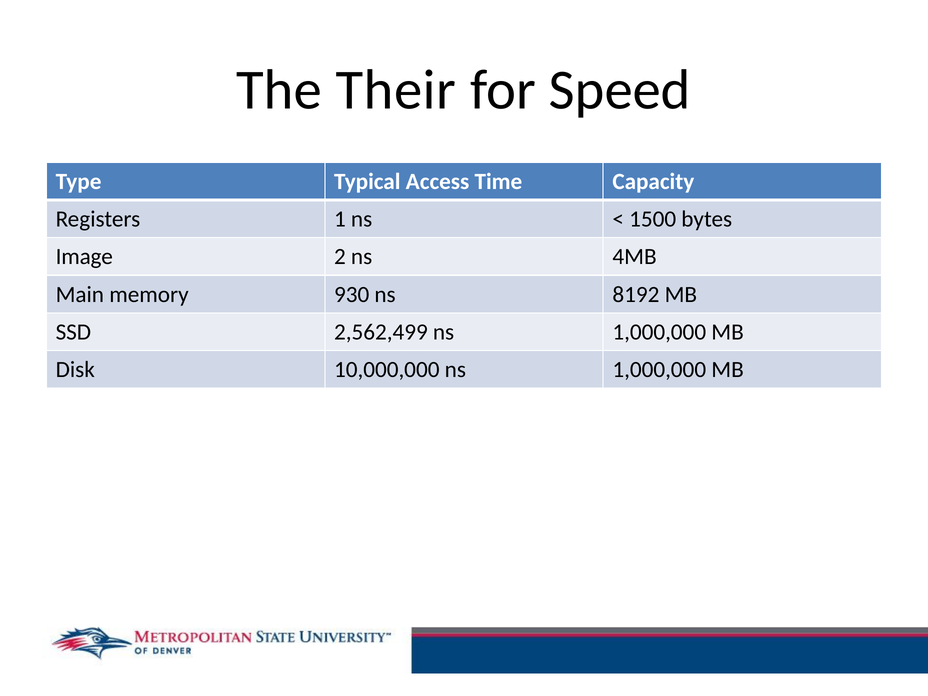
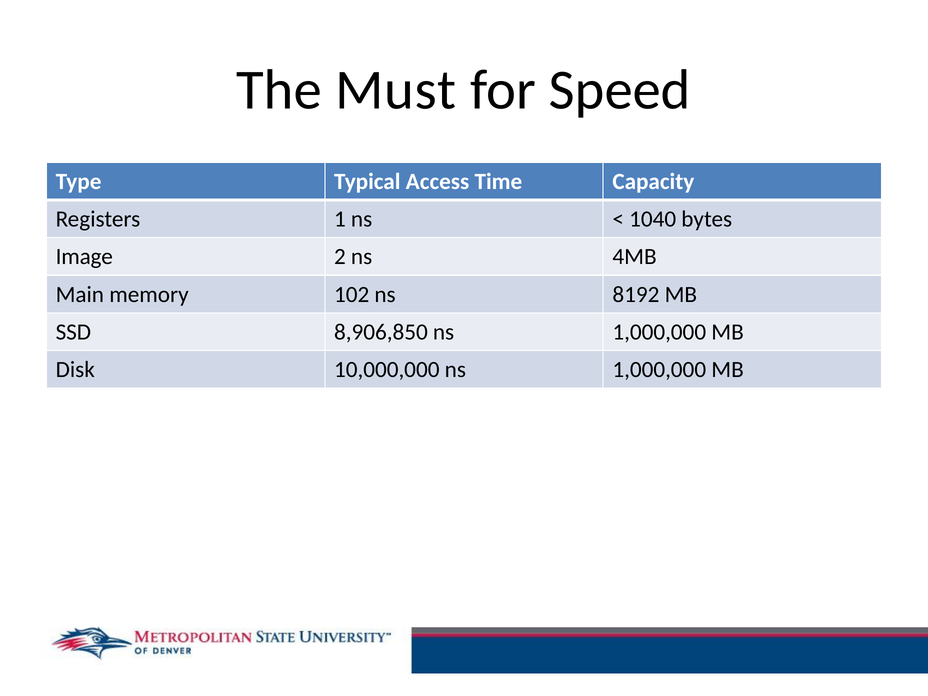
Their: Their -> Must (396, 90)
1500: 1500 -> 1040 (653, 219)
930: 930 -> 102 (352, 294)
2,562,499: 2,562,499 -> 8,906,850 (381, 332)
